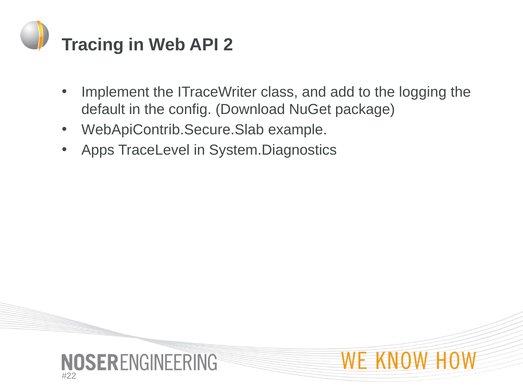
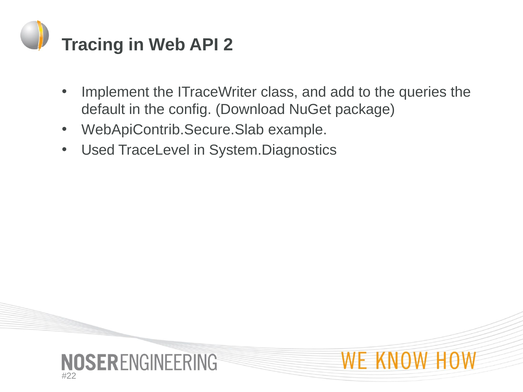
logging: logging -> queries (423, 92)
Apps: Apps -> Used (98, 150)
